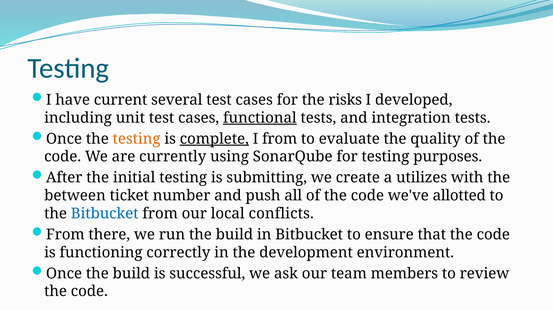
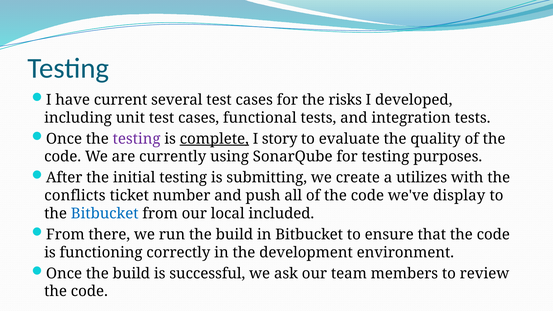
functional underline: present -> none (260, 118)
testing colour: orange -> purple (137, 139)
I from: from -> story (280, 139)
between: between -> conflicts (75, 196)
allotted: allotted -> display (459, 196)
conflicts: conflicts -> included (281, 214)
